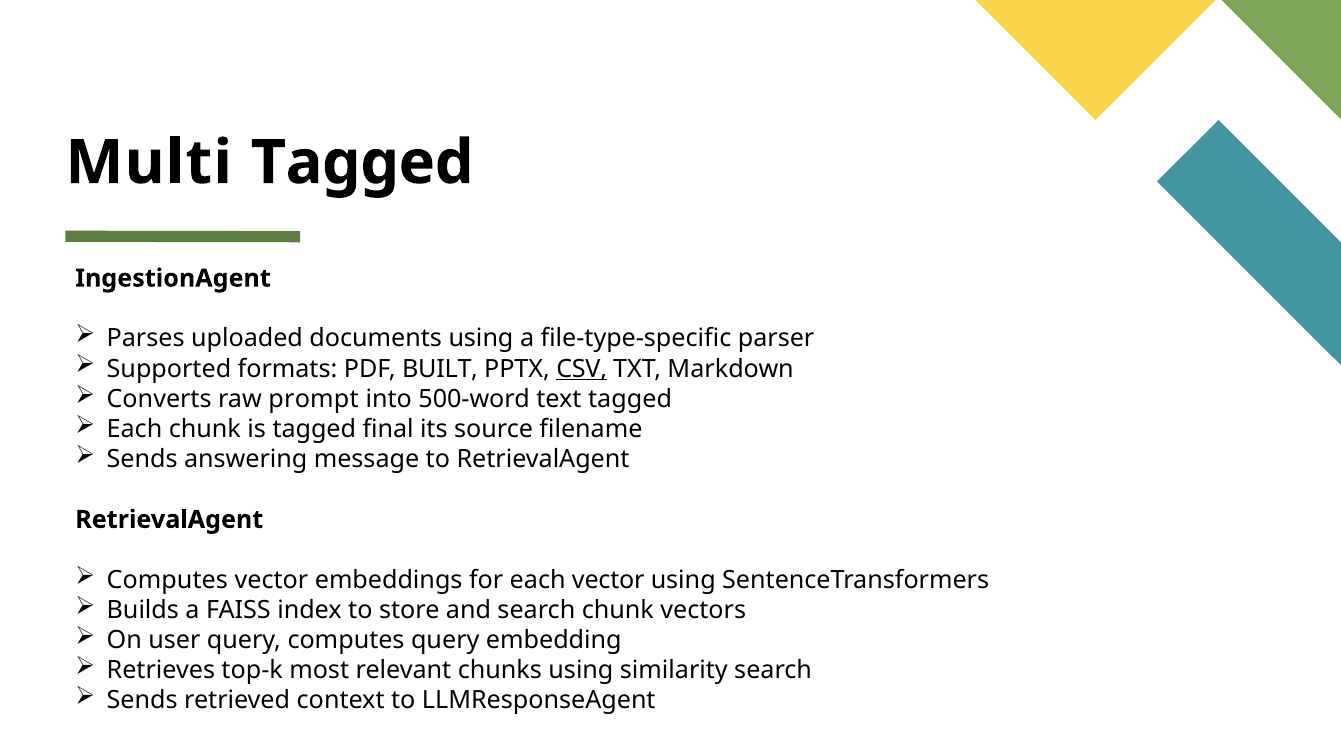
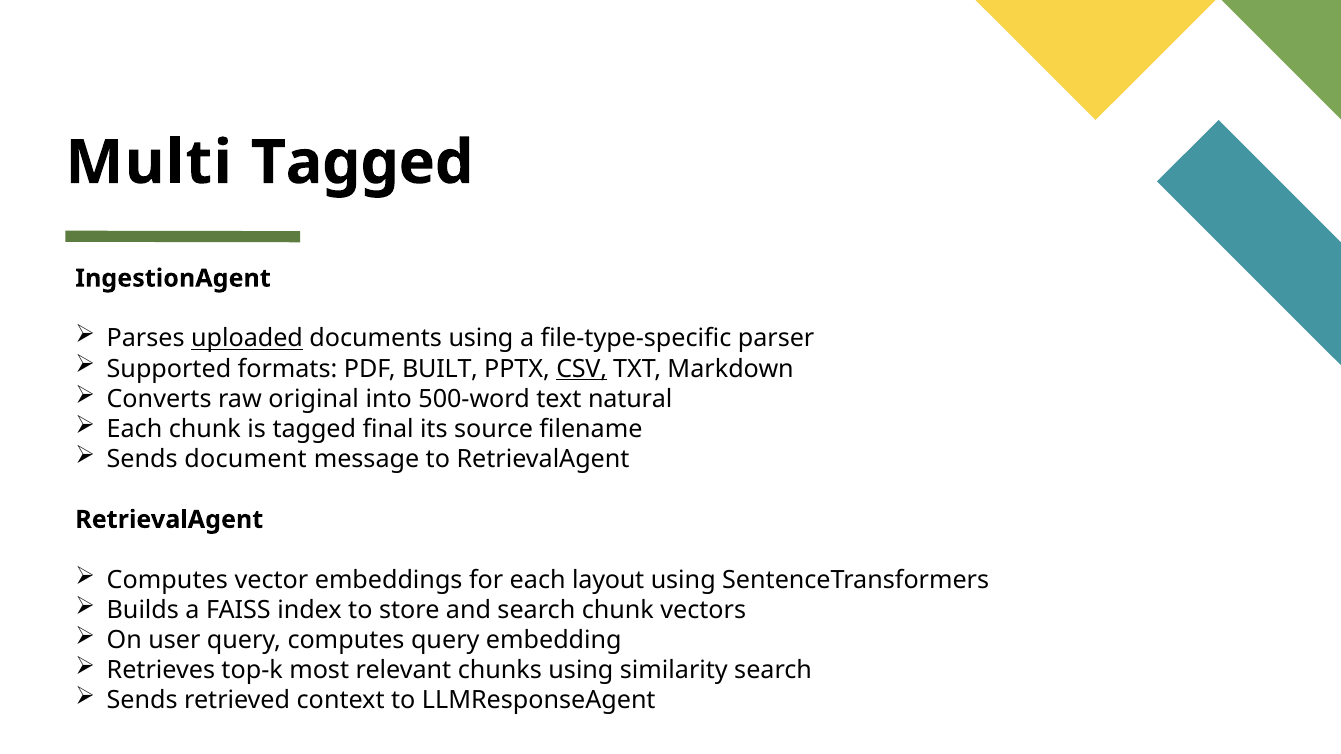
uploaded underline: none -> present (247, 339)
prompt: prompt -> original (314, 399)
text tagged: tagged -> natural (630, 399)
answering: answering -> document (246, 459)
each vector: vector -> layout (608, 580)
